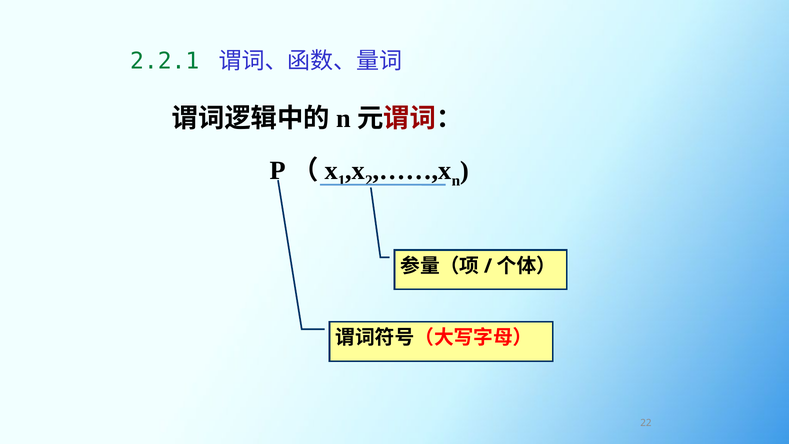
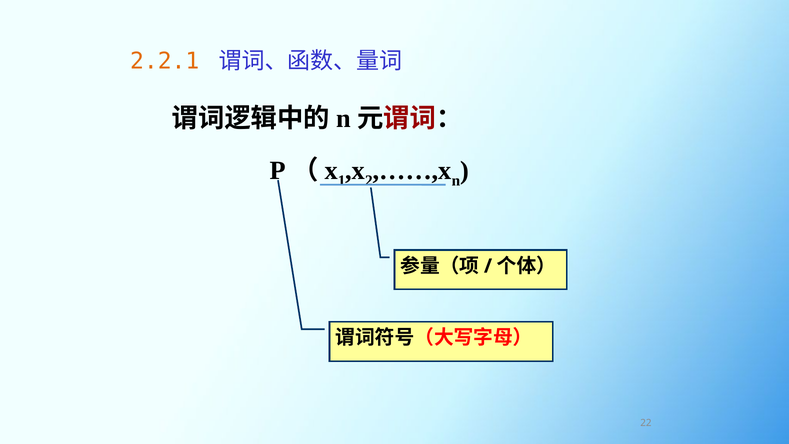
2.2.1 colour: green -> orange (165, 61)
